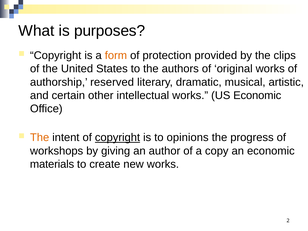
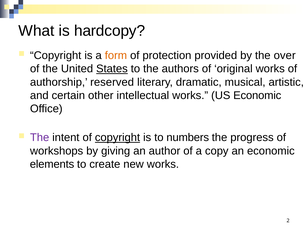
purposes: purposes -> hardcopy (110, 31)
clips: clips -> over (285, 55)
States underline: none -> present (112, 69)
The colour: orange -> purple (40, 138)
opinions: opinions -> numbers (188, 138)
materials: materials -> elements (52, 164)
